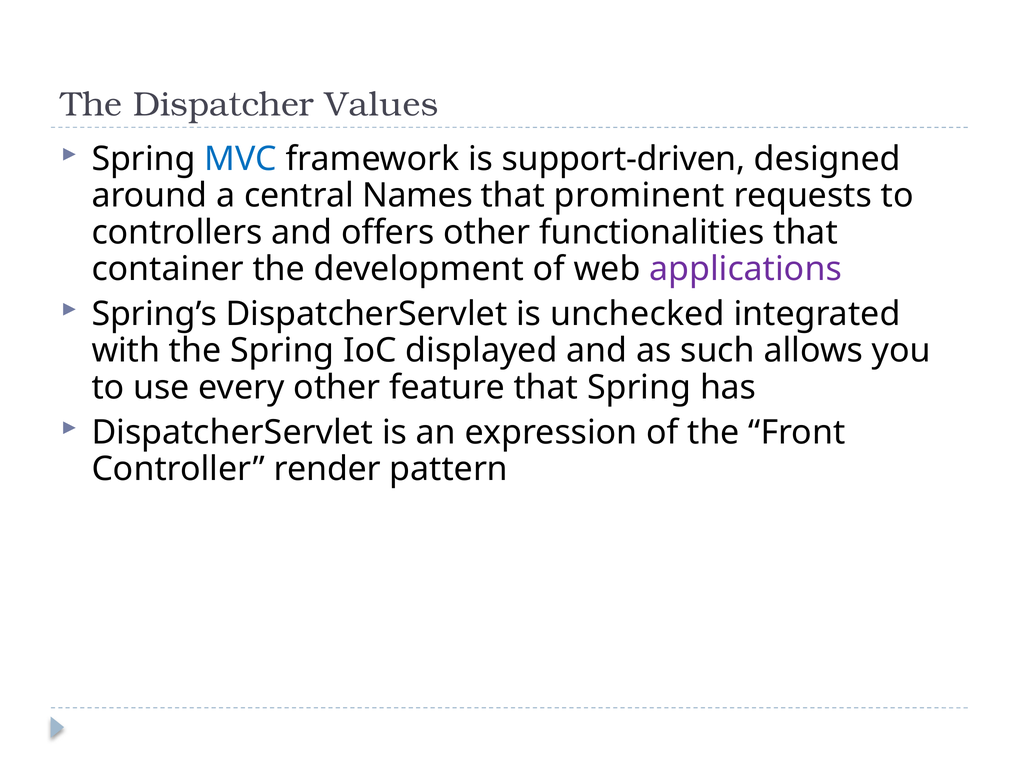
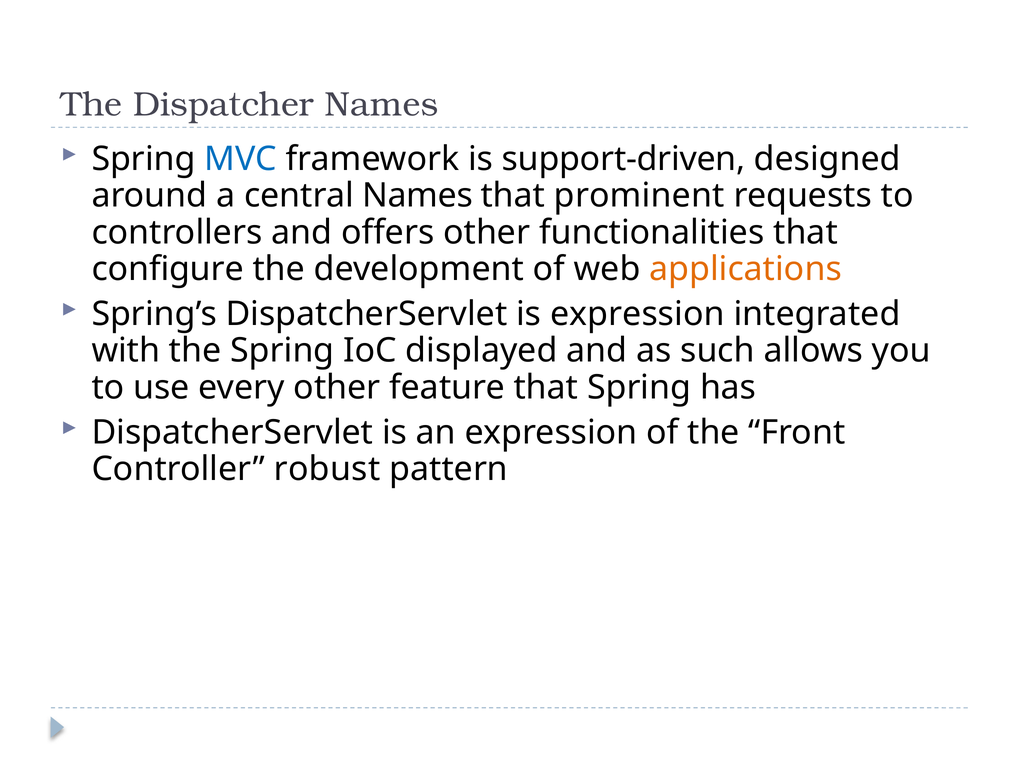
Dispatcher Values: Values -> Names (382, 104)
container: container -> configure (168, 269)
applications colour: purple -> orange (746, 269)
is unchecked: unchecked -> expression (637, 314)
render: render -> robust (327, 469)
